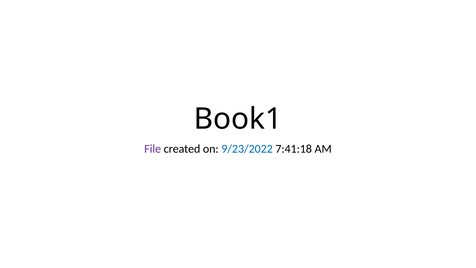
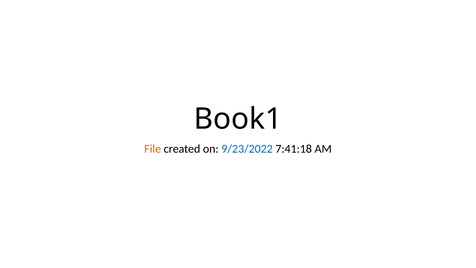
File colour: purple -> orange (153, 149)
